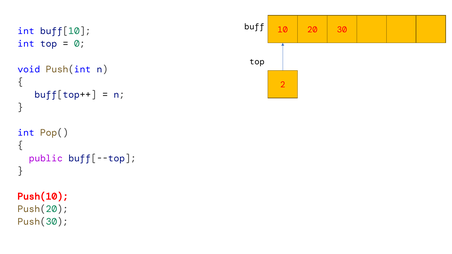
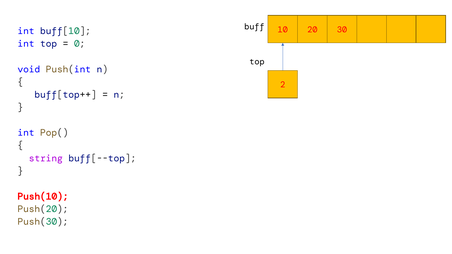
public: public -> string (46, 158)
